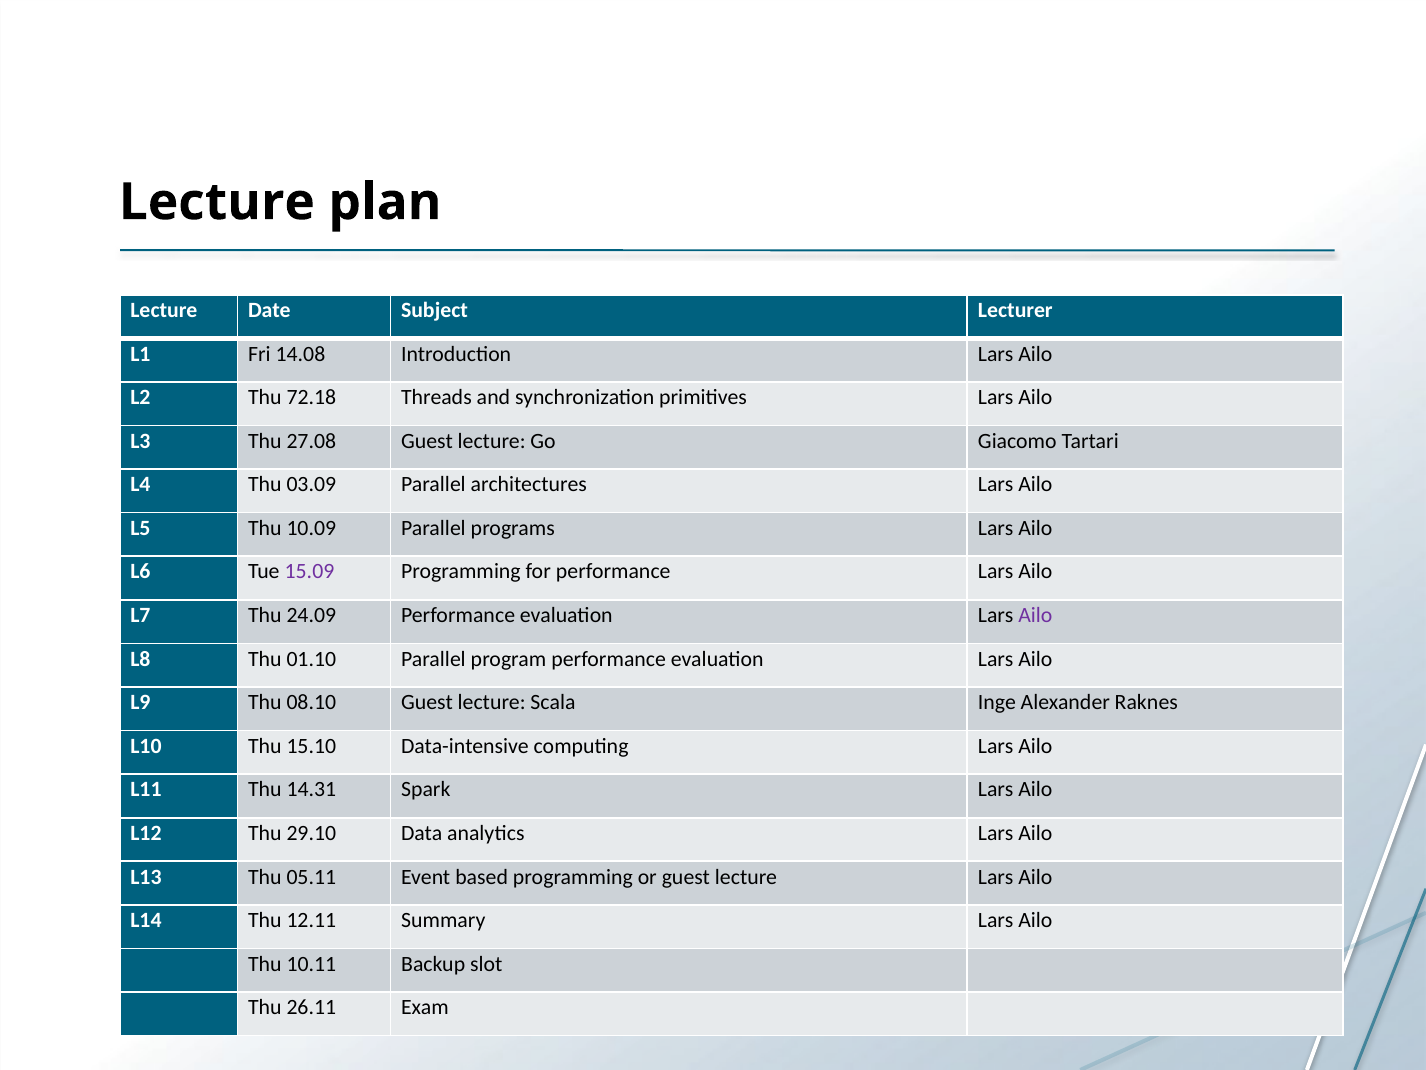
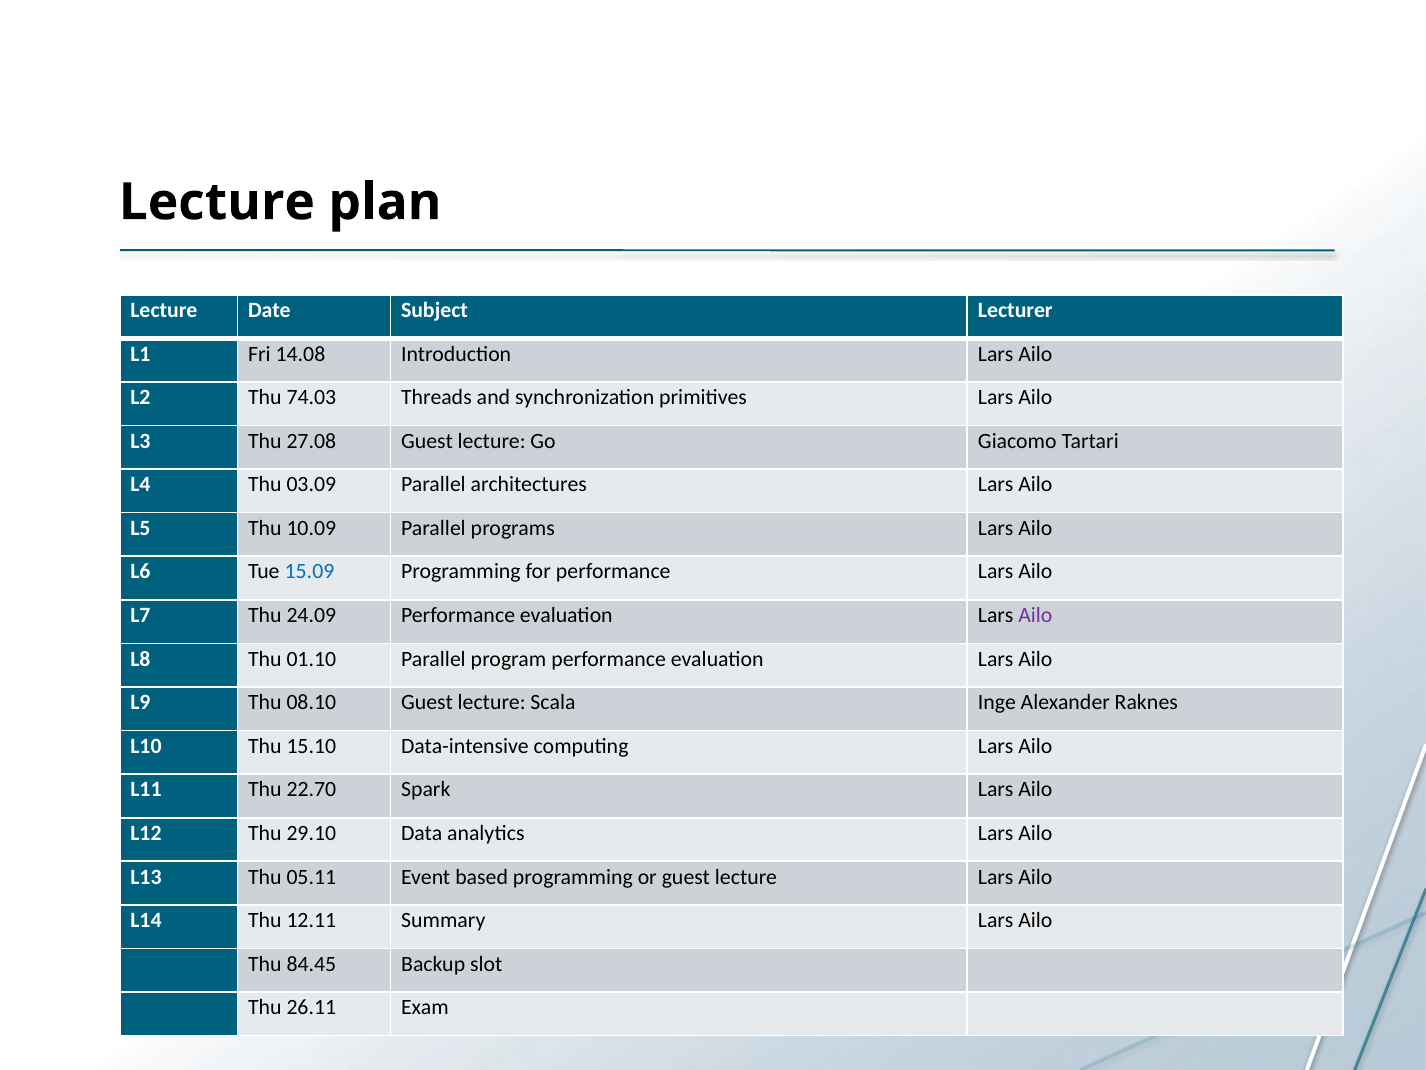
72.18: 72.18 -> 74.03 (311, 397)
15.09 colour: purple -> blue (309, 572)
14.31: 14.31 -> 22.70 (311, 789)
10.11: 10.11 -> 84.45 (311, 964)
